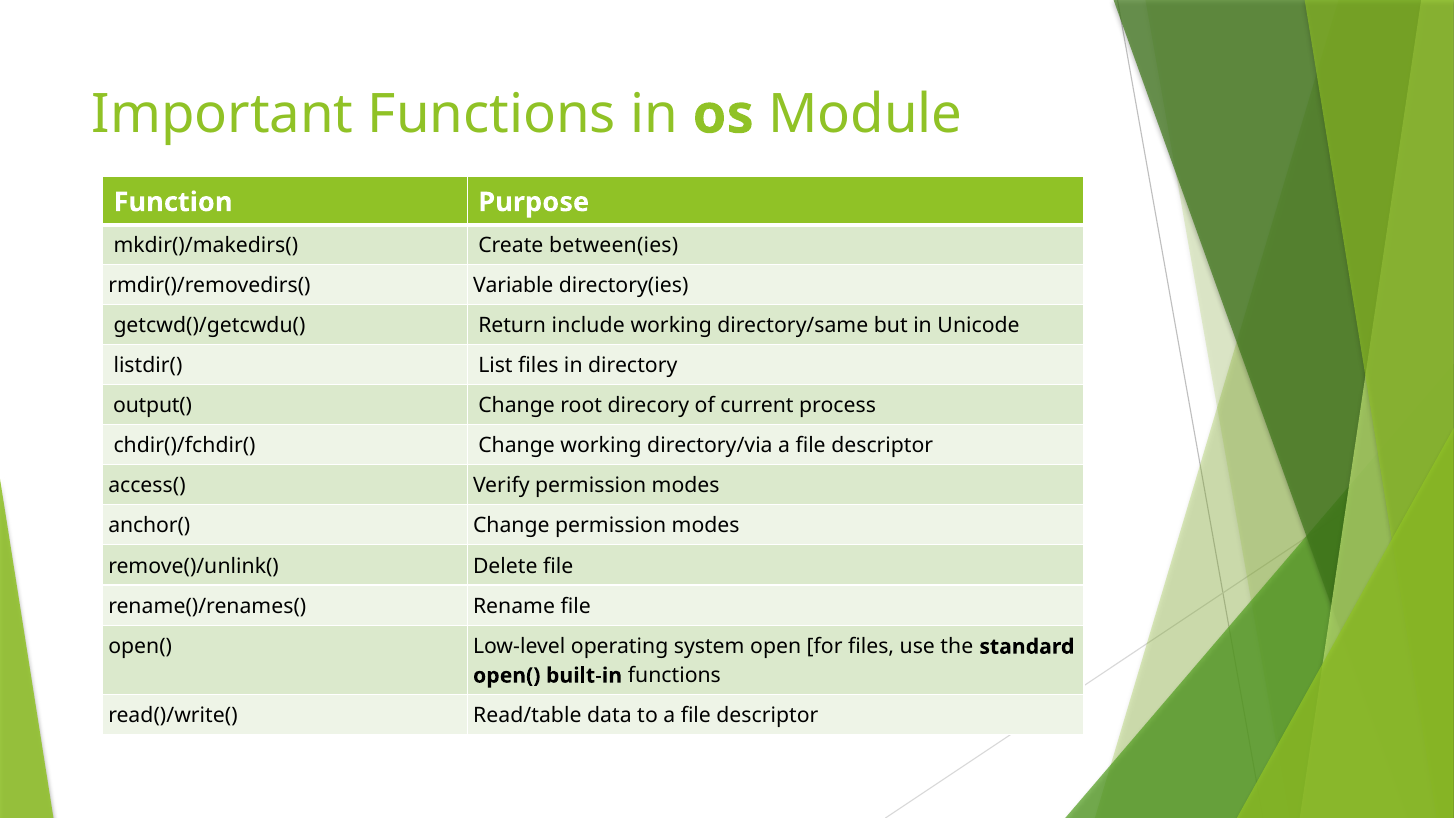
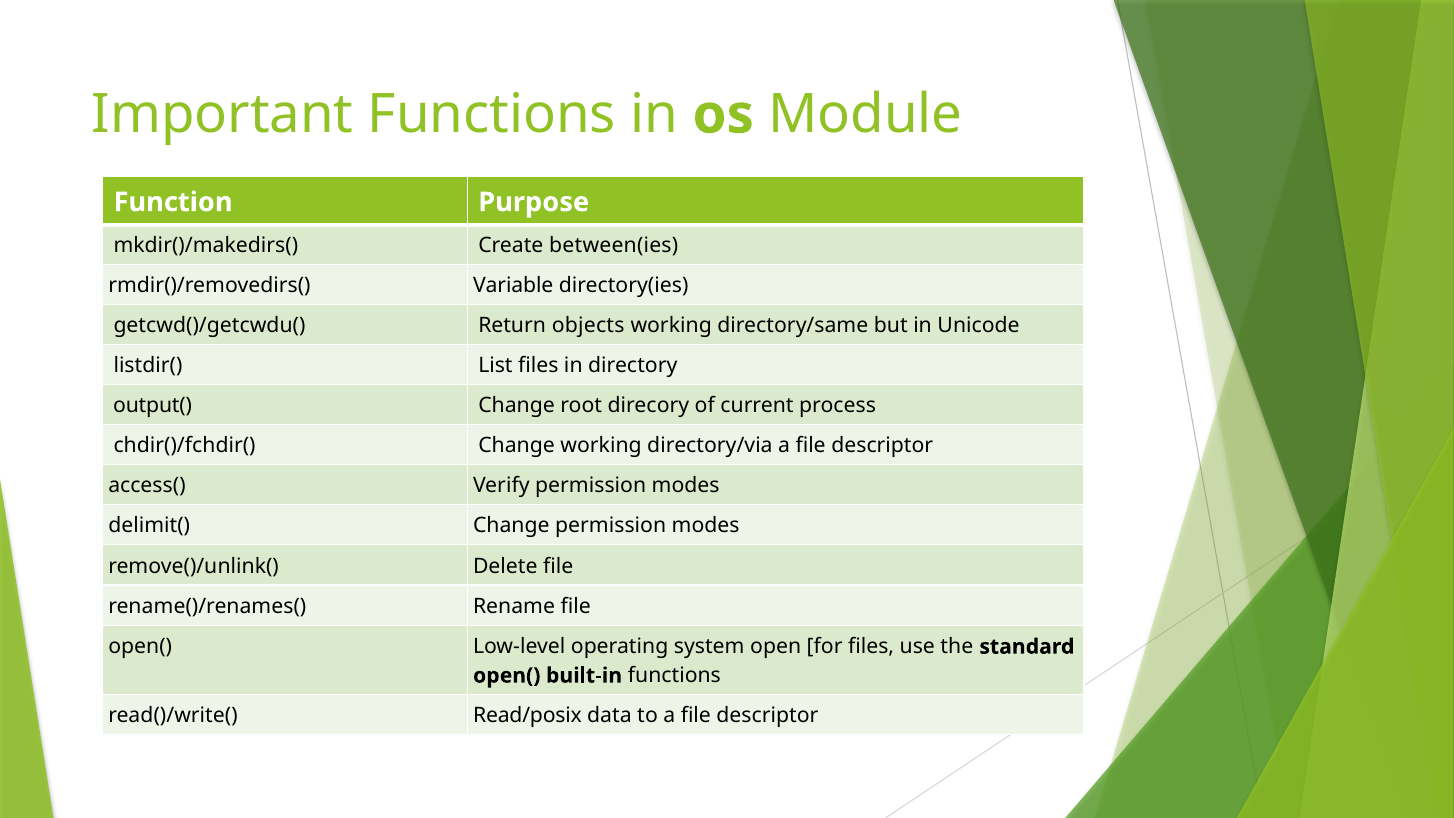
include: include -> objects (588, 326)
anchor(: anchor( -> delimit( (149, 526)
Read/table: Read/table -> Read/posix (527, 716)
